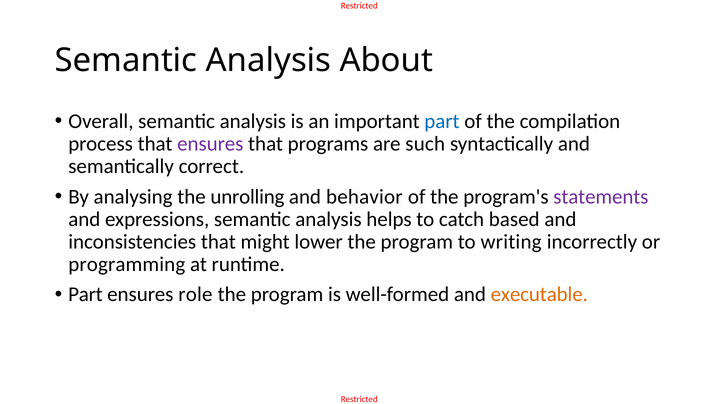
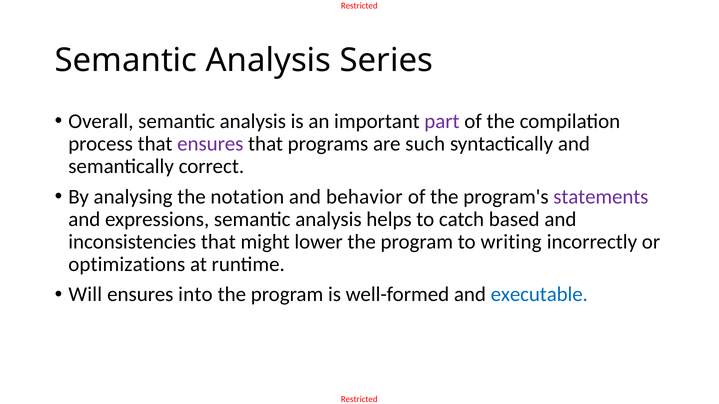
About: About -> Series (386, 60)
part colour: blue -> purple (442, 122)
unrolling: unrolling -> notation (247, 197)
programming: programming -> optimizations (127, 265)
Part: Part -> Will (85, 295)
role: role -> into (195, 295)
executable colour: orange -> blue (539, 295)
